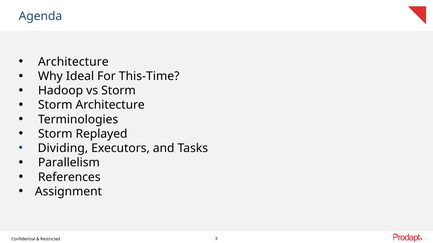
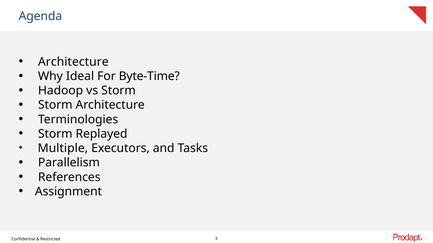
This-Time: This-Time -> Byte-Time (149, 76)
Dividing: Dividing -> Multiple (63, 149)
